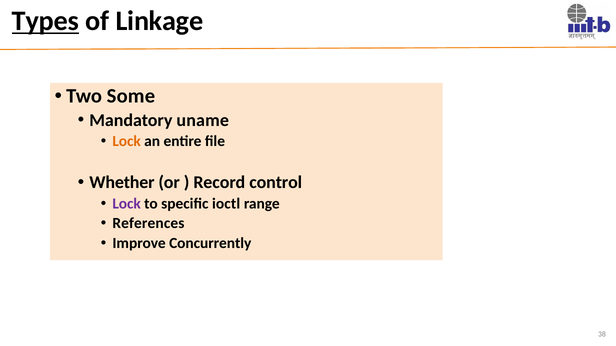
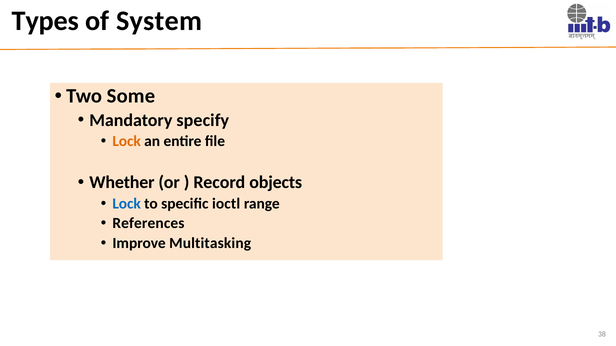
Types underline: present -> none (45, 21)
Linkage: Linkage -> System (159, 21)
uname: uname -> specify (203, 120)
control: control -> objects (276, 183)
Lock colour: purple -> blue (127, 204)
Concurrently: Concurrently -> Multitasking (210, 244)
